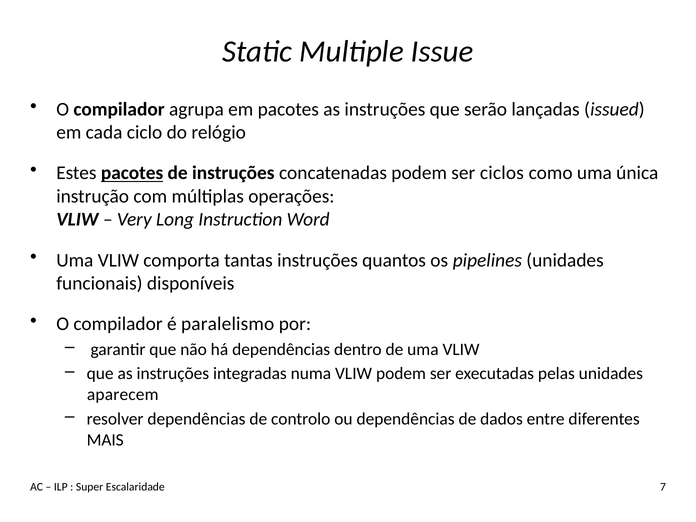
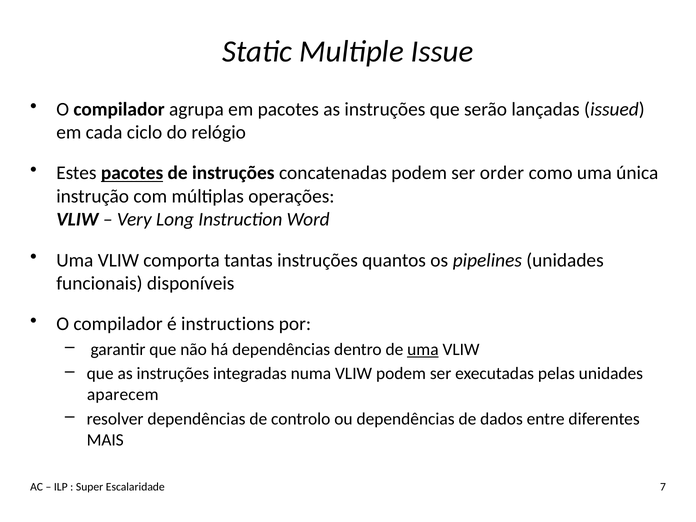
ciclos: ciclos -> order (502, 173)
paralelismo: paralelismo -> instructions (228, 324)
uma underline: none -> present (423, 349)
